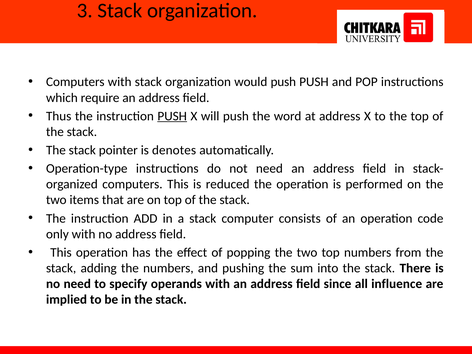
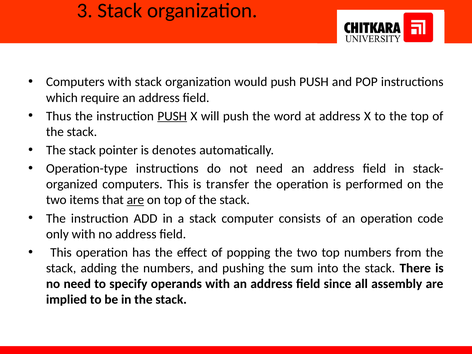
reduced: reduced -> transfer (228, 184)
are underline: none -> present (135, 200)
influence: influence -> assembly (397, 284)
